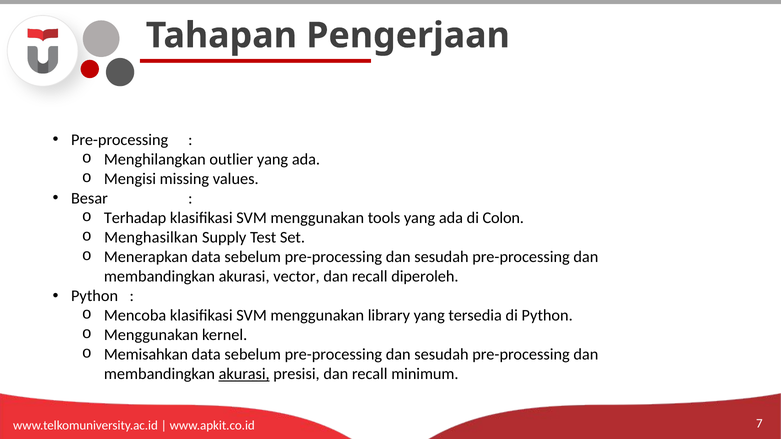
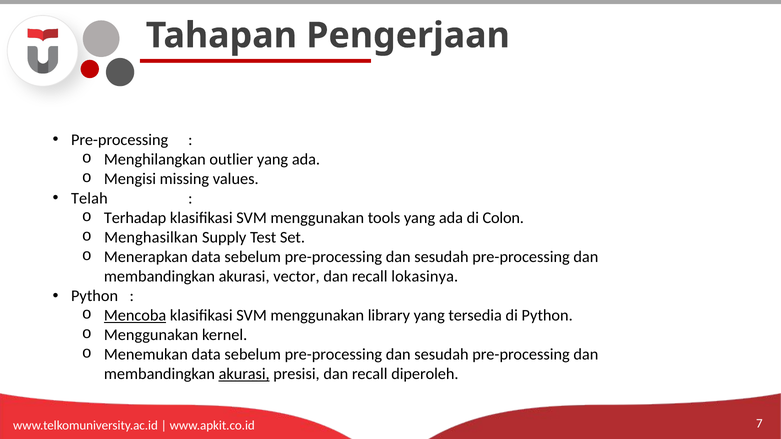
Besar: Besar -> Telah (89, 199)
diperoleh: diperoleh -> lokasinya (425, 277)
Mencoba underline: none -> present (135, 316)
Memisahkan: Memisahkan -> Menemukan (146, 355)
minimum: minimum -> diperoleh (425, 374)
